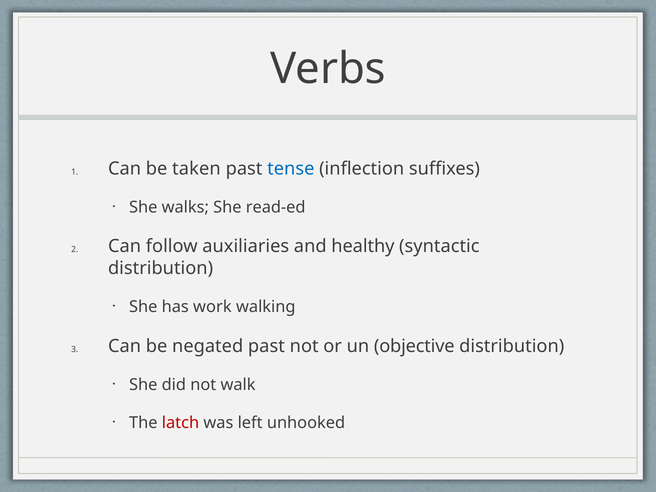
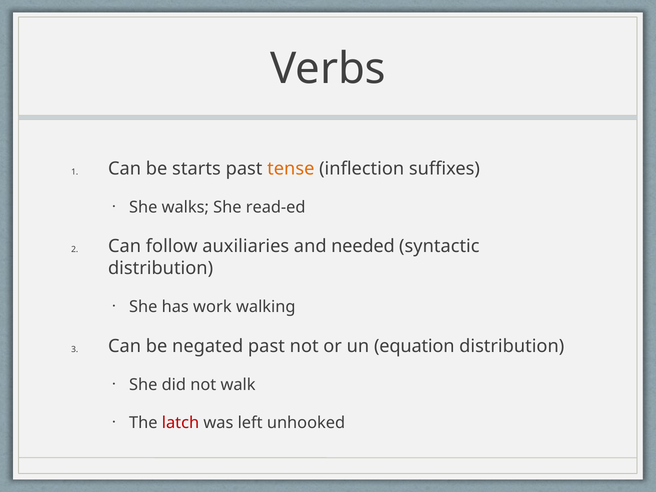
taken: taken -> starts (196, 169)
tense colour: blue -> orange (291, 169)
healthy: healthy -> needed (363, 246)
objective: objective -> equation (414, 346)
